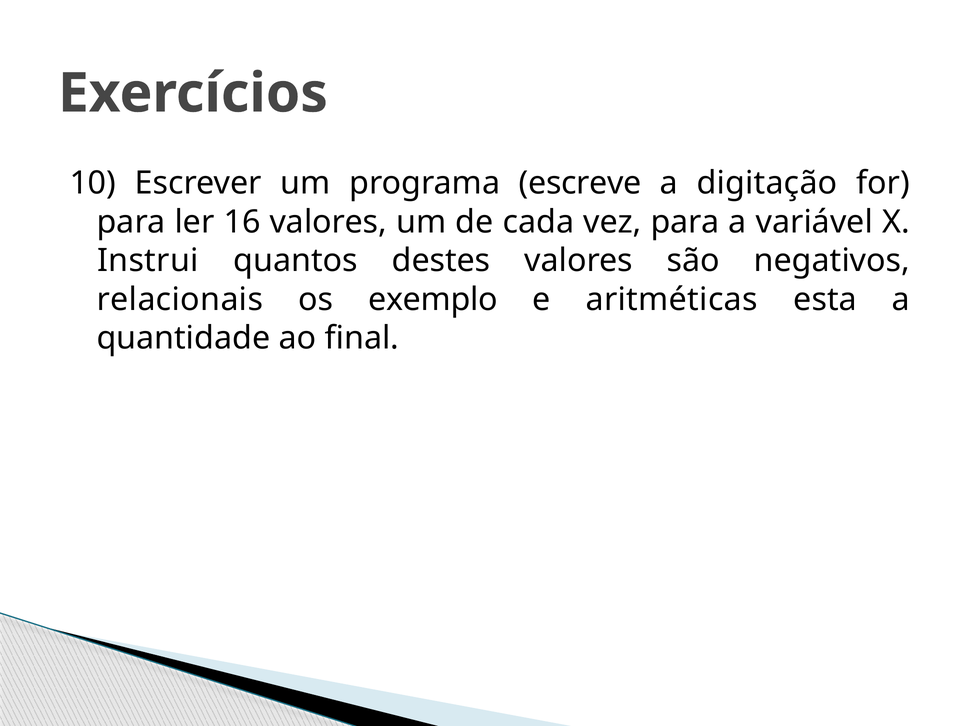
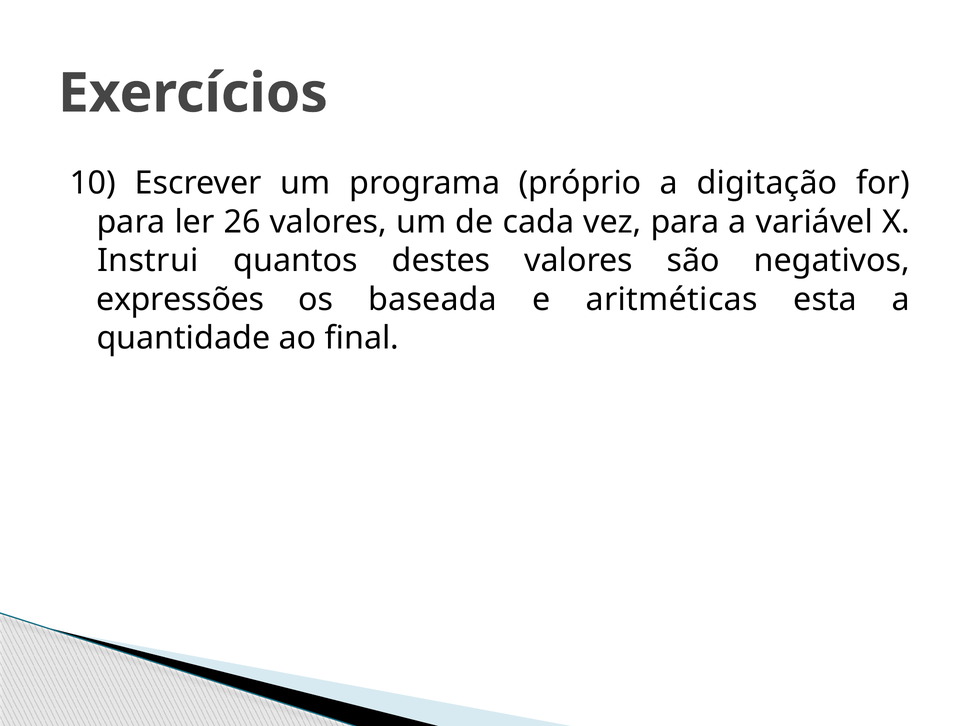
escreve: escreve -> próprio (580, 183)
16: 16 -> 26 (242, 222)
relacionais: relacionais -> expressões (180, 299)
exemplo: exemplo -> baseada (433, 299)
